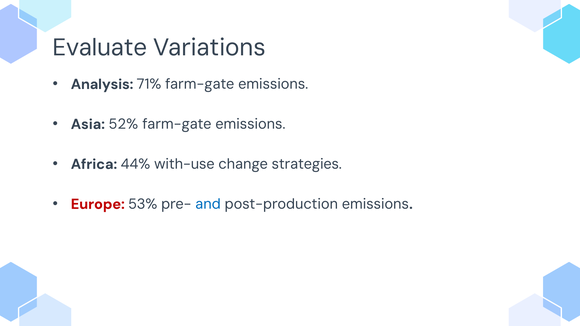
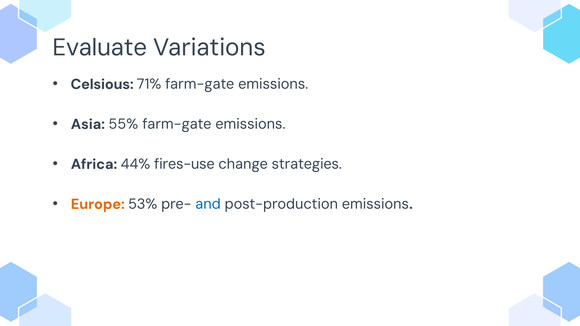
Analysis: Analysis -> Celsious (102, 84)
52%: 52% -> 55% (123, 124)
with-use: with-use -> fires-use (184, 164)
Europe colour: red -> orange (98, 204)
